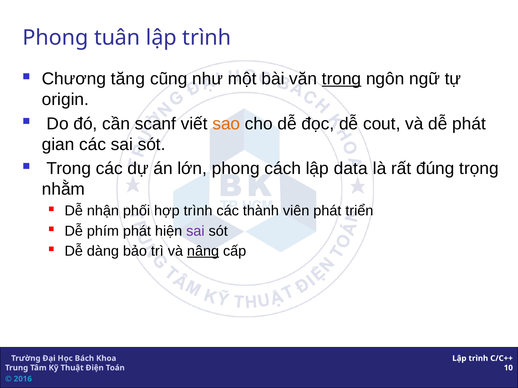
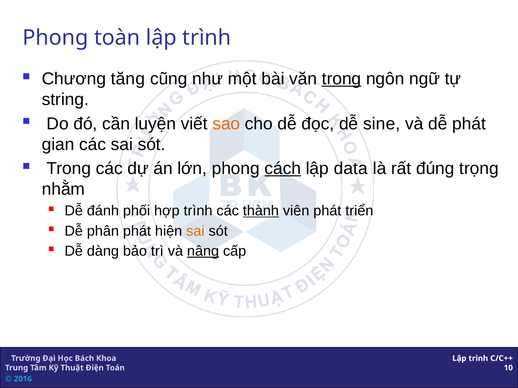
tuân: tuân -> toàn (117, 38)
origin: origin -> string (65, 100)
scanf: scanf -> luyện (155, 124)
cout: cout -> sine (382, 124)
cách underline: none -> present (283, 169)
nhận: nhận -> đánh (103, 211)
thành underline: none -> present (261, 211)
phím: phím -> phân (103, 231)
sai colour: purple -> orange (195, 231)
